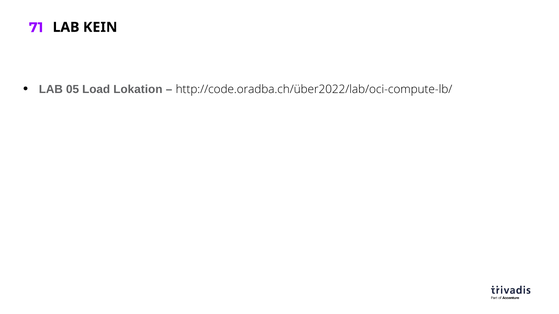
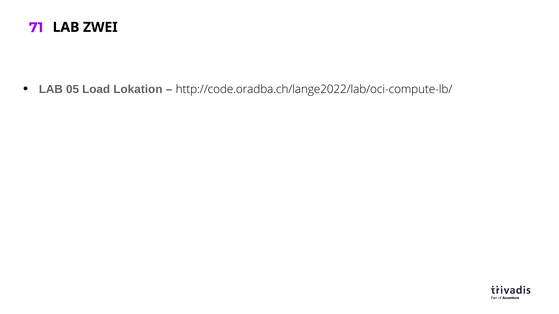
KEIN: KEIN -> ZWEI (100, 27)
http://code.oradba.ch/über2022/lab/oci-compute-lb/: http://code.oradba.ch/über2022/lab/oci-compute-lb/ -> http://code.oradba.ch/lange2022/lab/oci-compute-lb/ (314, 89)
